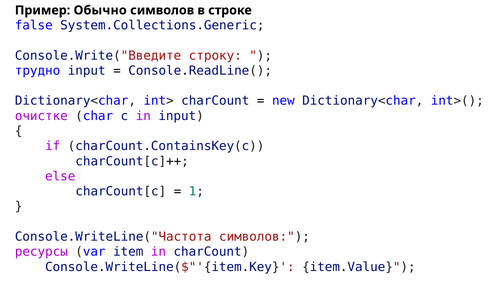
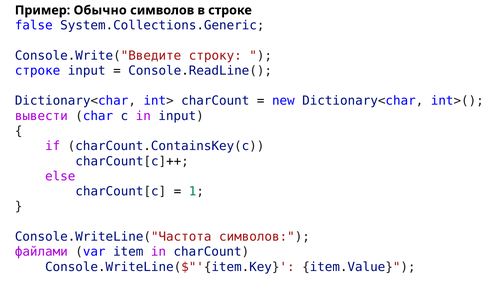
трудно: трудно -> строке (38, 71)
очистке: очистке -> вывести (41, 116)
ресурсы: ресурсы -> файлами (41, 252)
